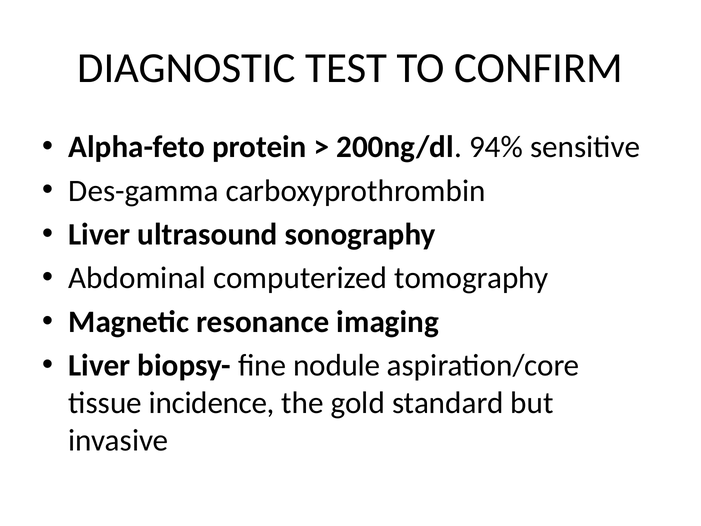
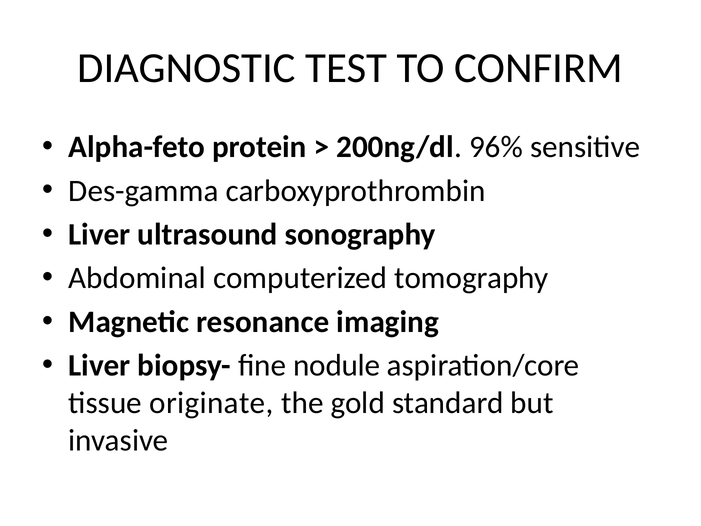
94%: 94% -> 96% (496, 147)
incidence: incidence -> originate (211, 403)
